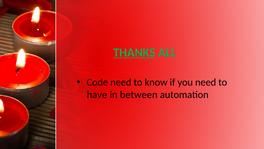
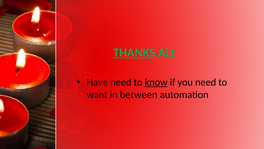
Code: Code -> Have (97, 82)
know underline: none -> present (156, 82)
have: have -> want (97, 94)
